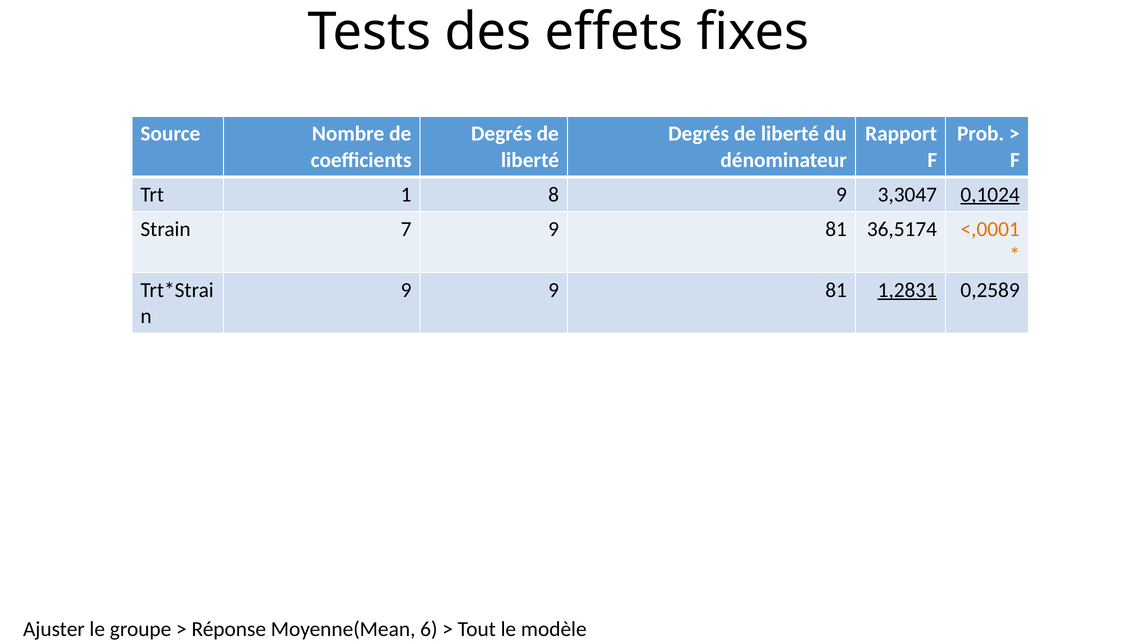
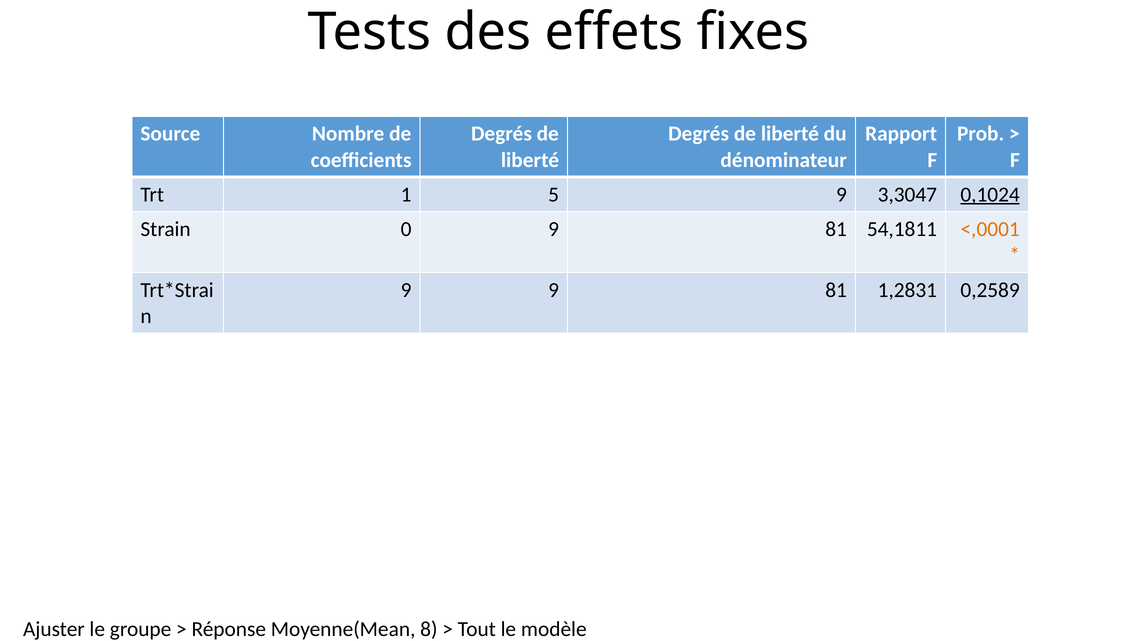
8: 8 -> 5 (554, 195)
7: 7 -> 0 (406, 229)
36,5174: 36,5174 -> 54,1811 (902, 229)
1,2831 underline: present -> none (907, 290)
6: 6 -> 8 (429, 629)
